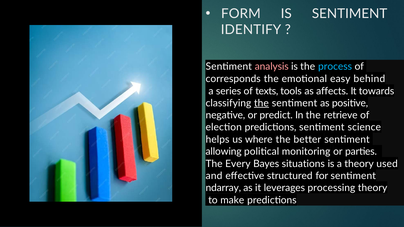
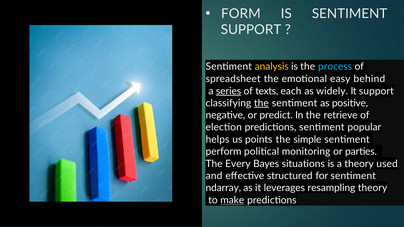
IDENTIFY: IDENTIFY -> SUPPORT (251, 30)
analysis colour: pink -> yellow (272, 67)
corresponds: corresponds -> spreadsheet (233, 79)
series underline: none -> present (229, 91)
tools: tools -> each (291, 91)
affects: affects -> widely (332, 91)
It towards: towards -> support (376, 91)
science: science -> popular (364, 128)
where: where -> points (259, 140)
better: better -> simple (307, 140)
allowing: allowing -> perform (224, 152)
processing: processing -> resampling (331, 188)
make underline: none -> present (232, 201)
